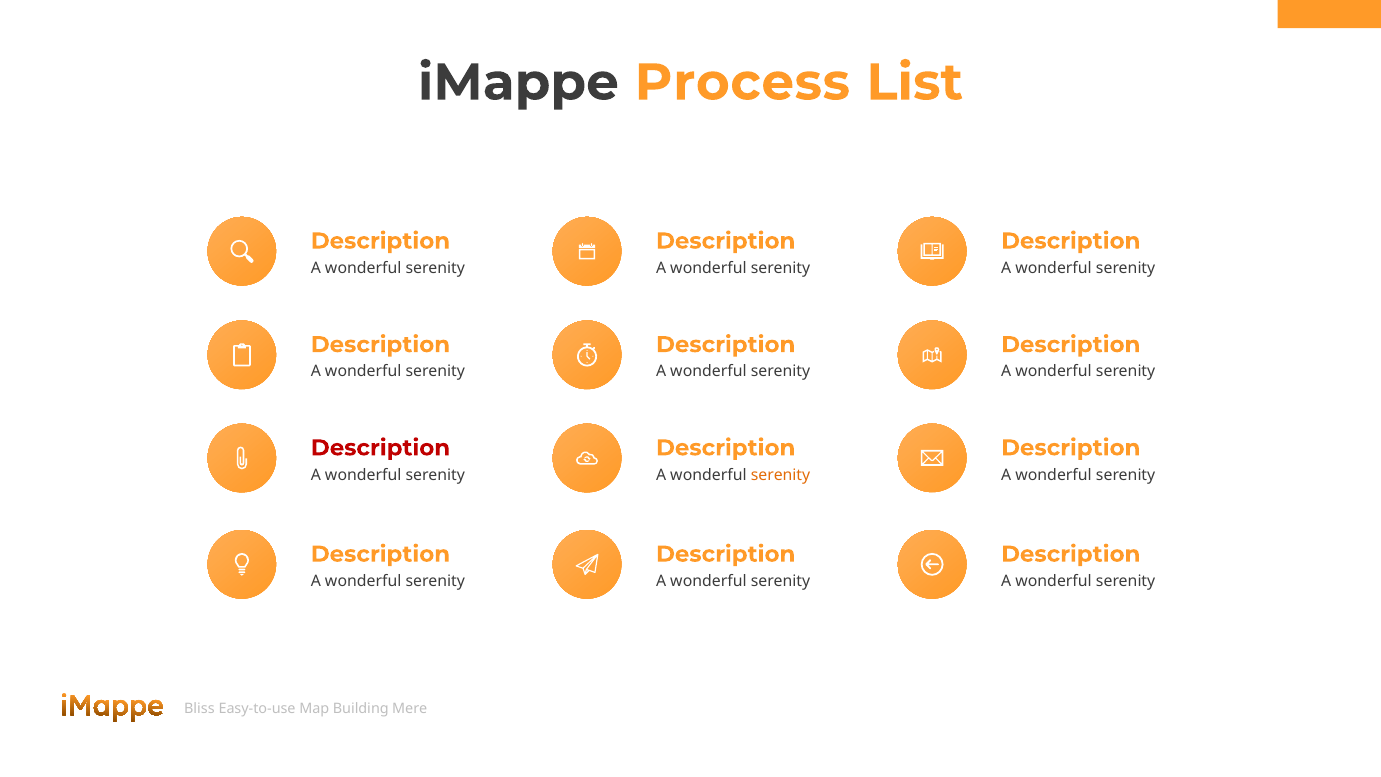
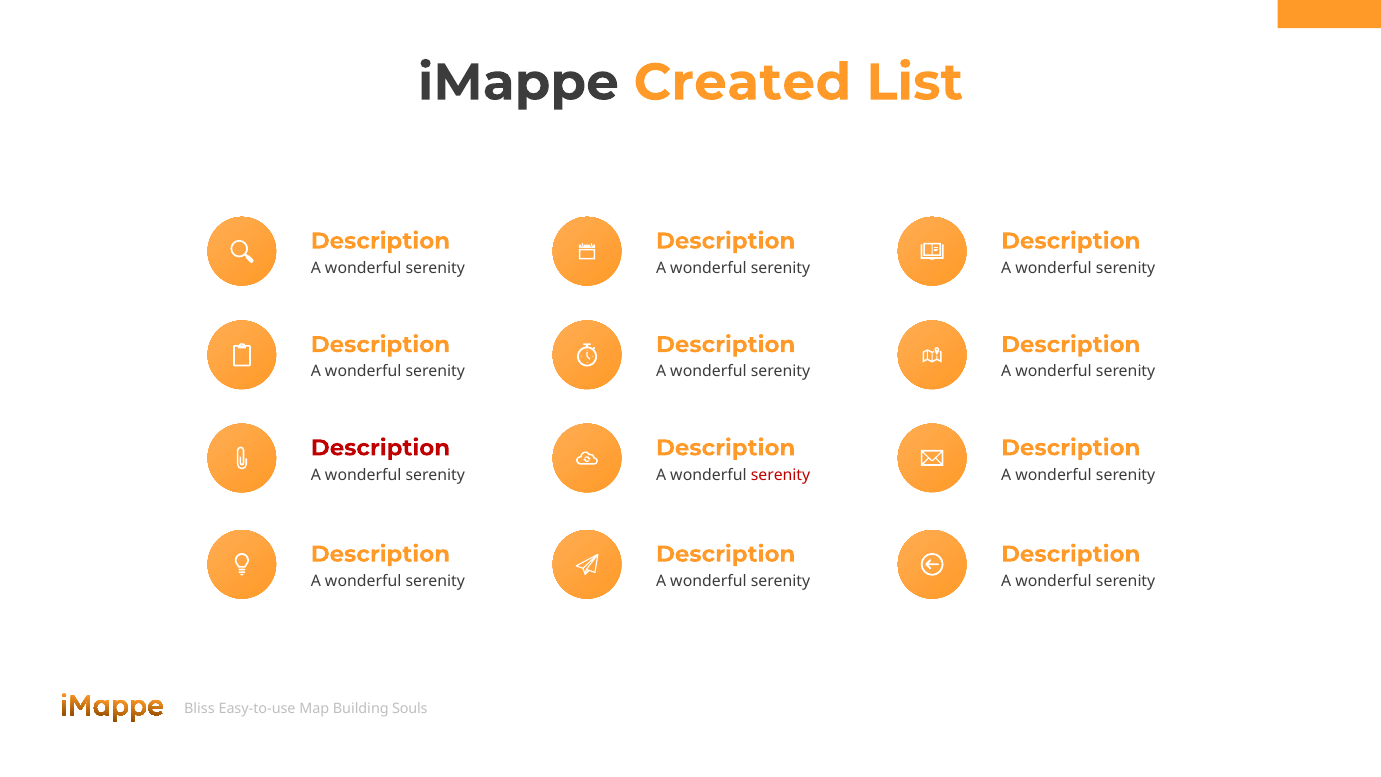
Process: Process -> Created (742, 82)
serenity colour: orange -> red (781, 475)
Mere: Mere -> Souls (410, 709)
